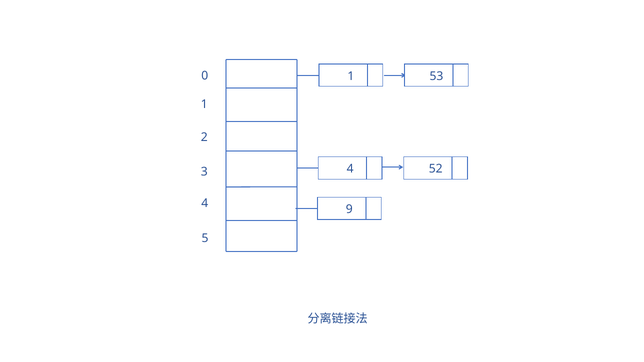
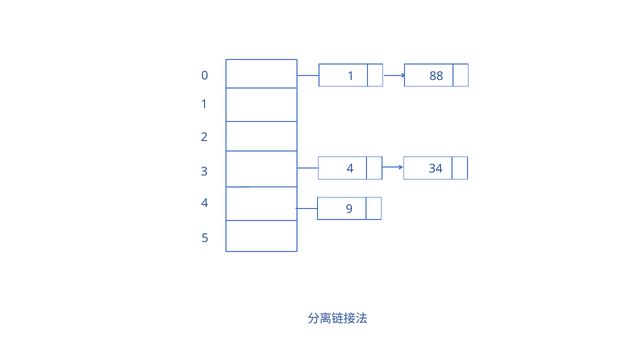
53: 53 -> 88 (436, 76)
52: 52 -> 34 (436, 169)
